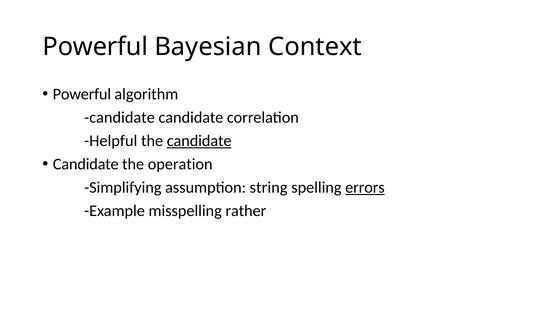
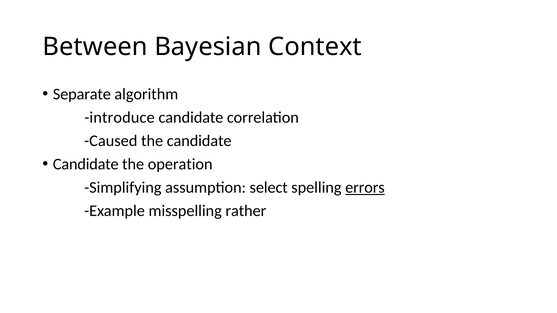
Powerful: Powerful -> Between (95, 47)
Powerful: Powerful -> Separate (82, 94)
candidate: candidate -> introduce (120, 118)
Helpful: Helpful -> Caused (111, 141)
candidate underline: present -> none (199, 141)
string: string -> select (269, 188)
